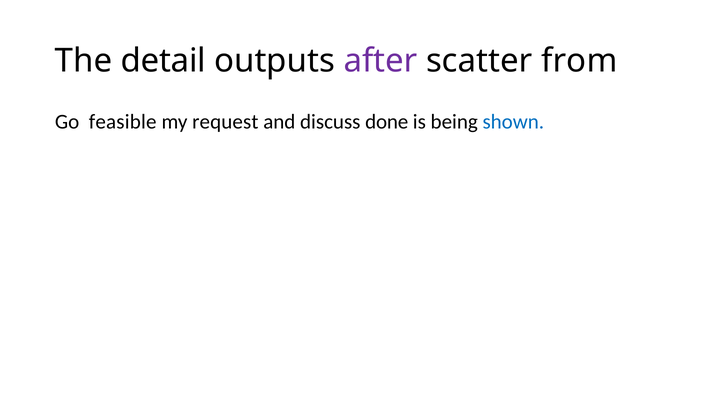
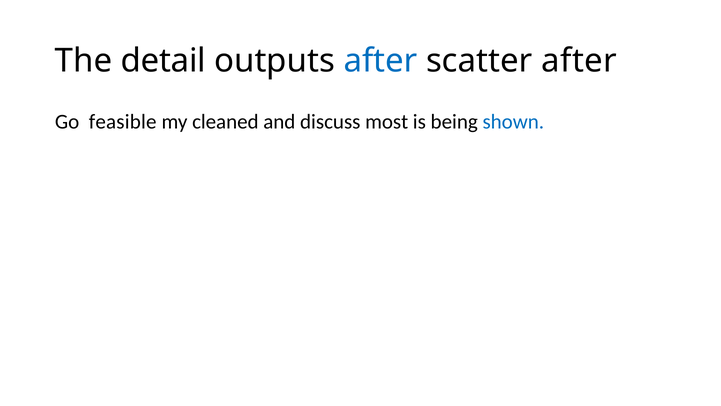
after colour: purple -> blue (381, 61)
scatter from: from -> after (579, 61)
request: request -> cleaned (225, 122)
done: done -> most (387, 122)
